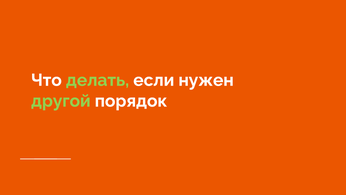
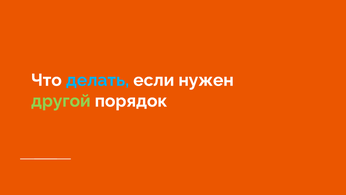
делать colour: light green -> light blue (98, 80)
